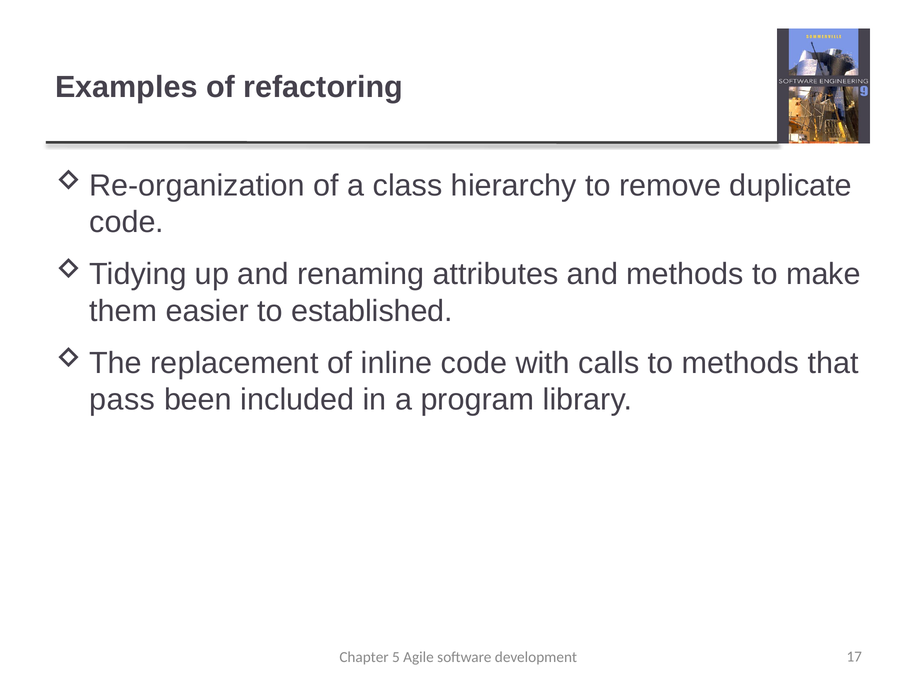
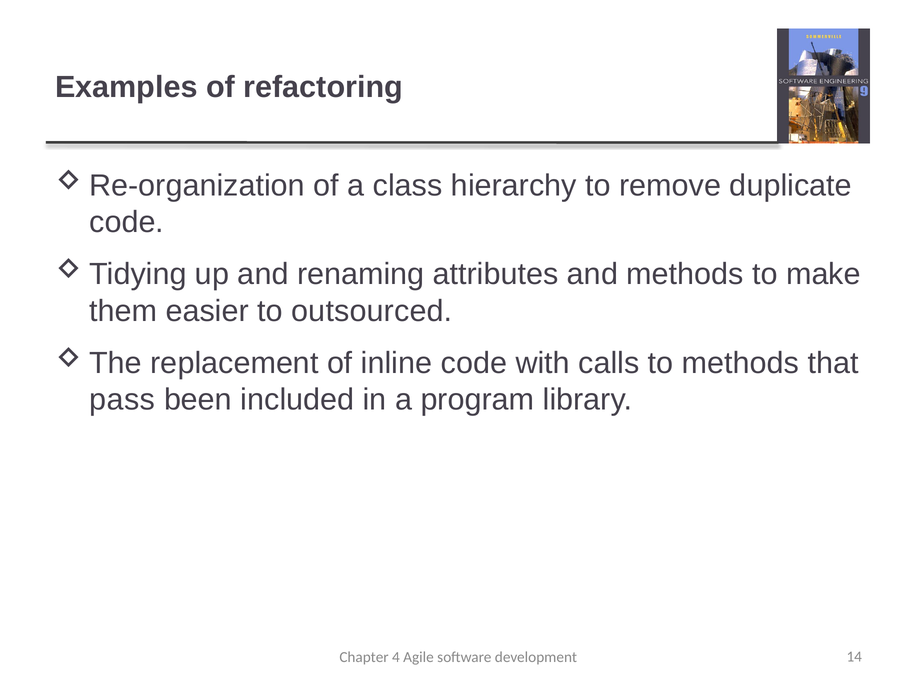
established: established -> outsourced (372, 311)
5: 5 -> 4 (396, 657)
17: 17 -> 14 (854, 657)
